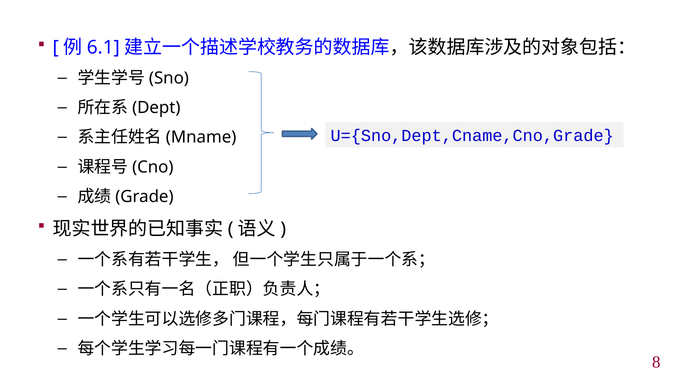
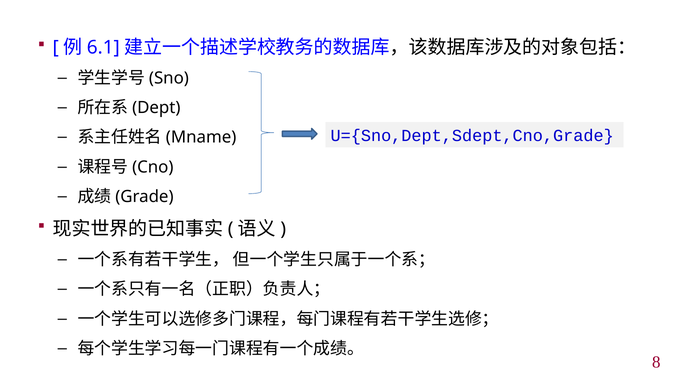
U={Sno,Dept,Cname,Cno,Grade: U={Sno,Dept,Cname,Cno,Grade -> U={Sno,Dept,Sdept,Cno,Grade (472, 136)
